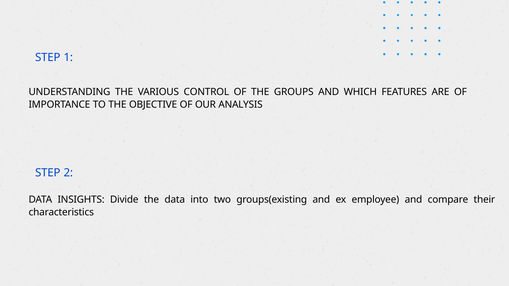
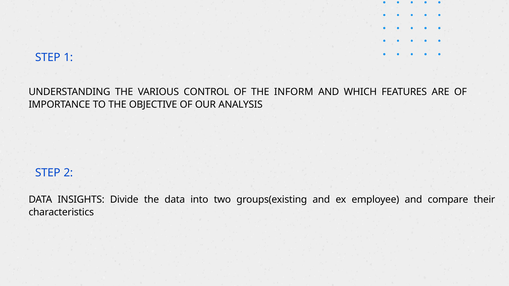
GROUPS: GROUPS -> INFORM (294, 92)
